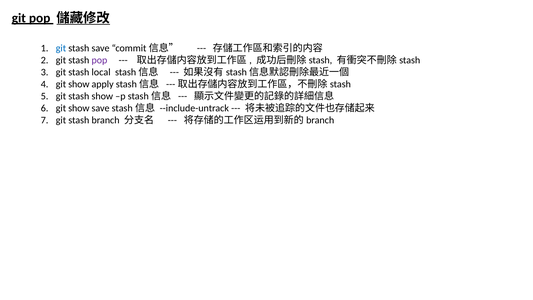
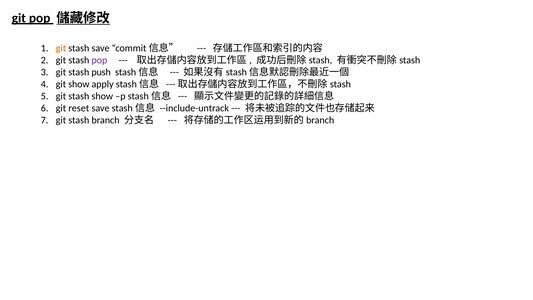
git colour: blue -> orange (61, 48)
local: local -> push (101, 72)
show: show -> reset (79, 108)
